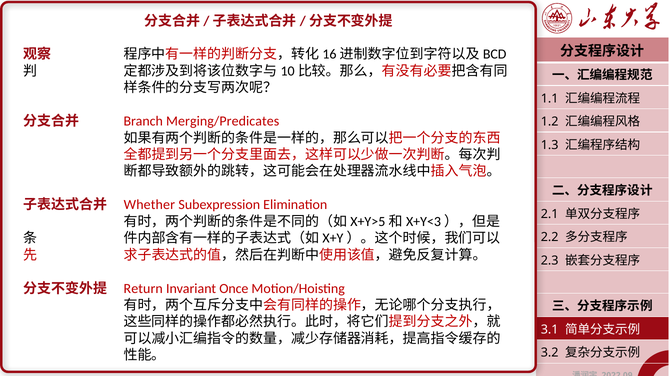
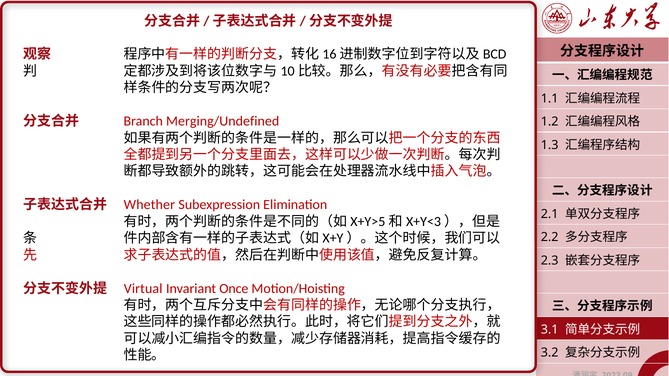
Merging/Predicates: Merging/Predicates -> Merging/Undefined (223, 121)
Return: Return -> Virtual (143, 289)
